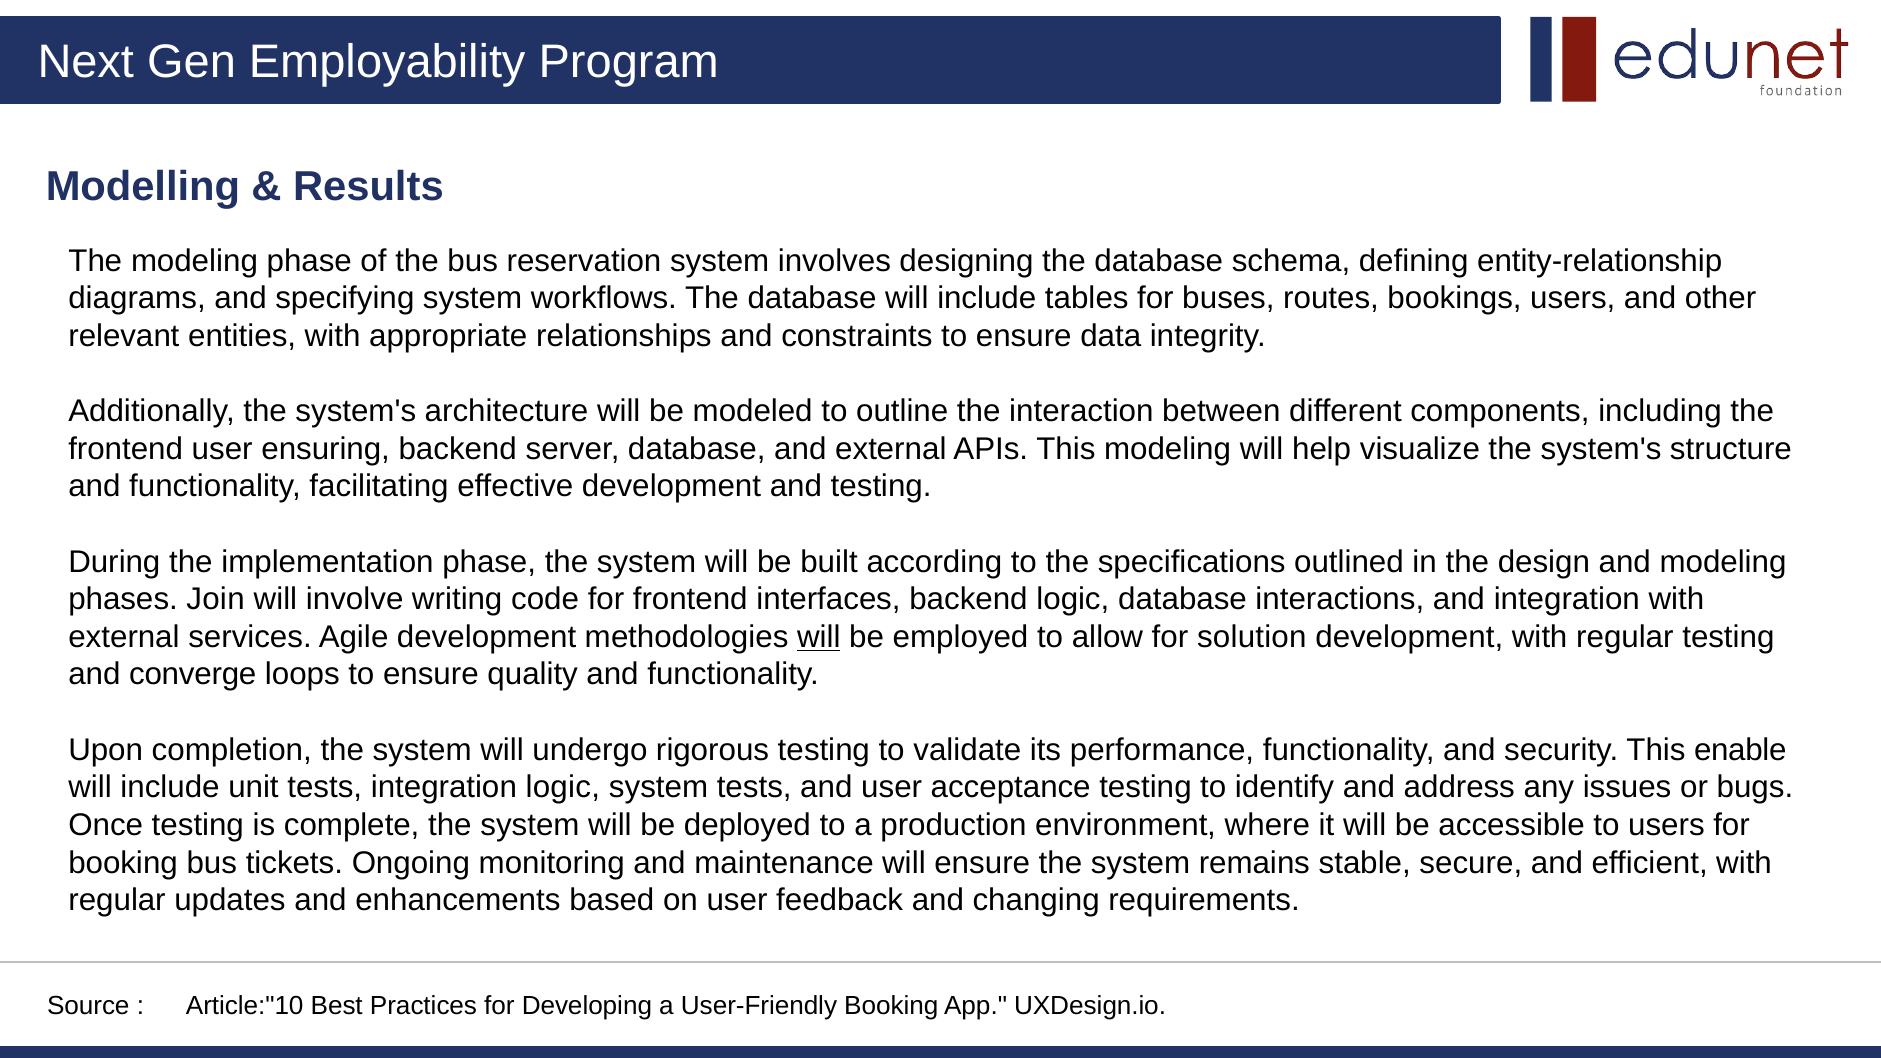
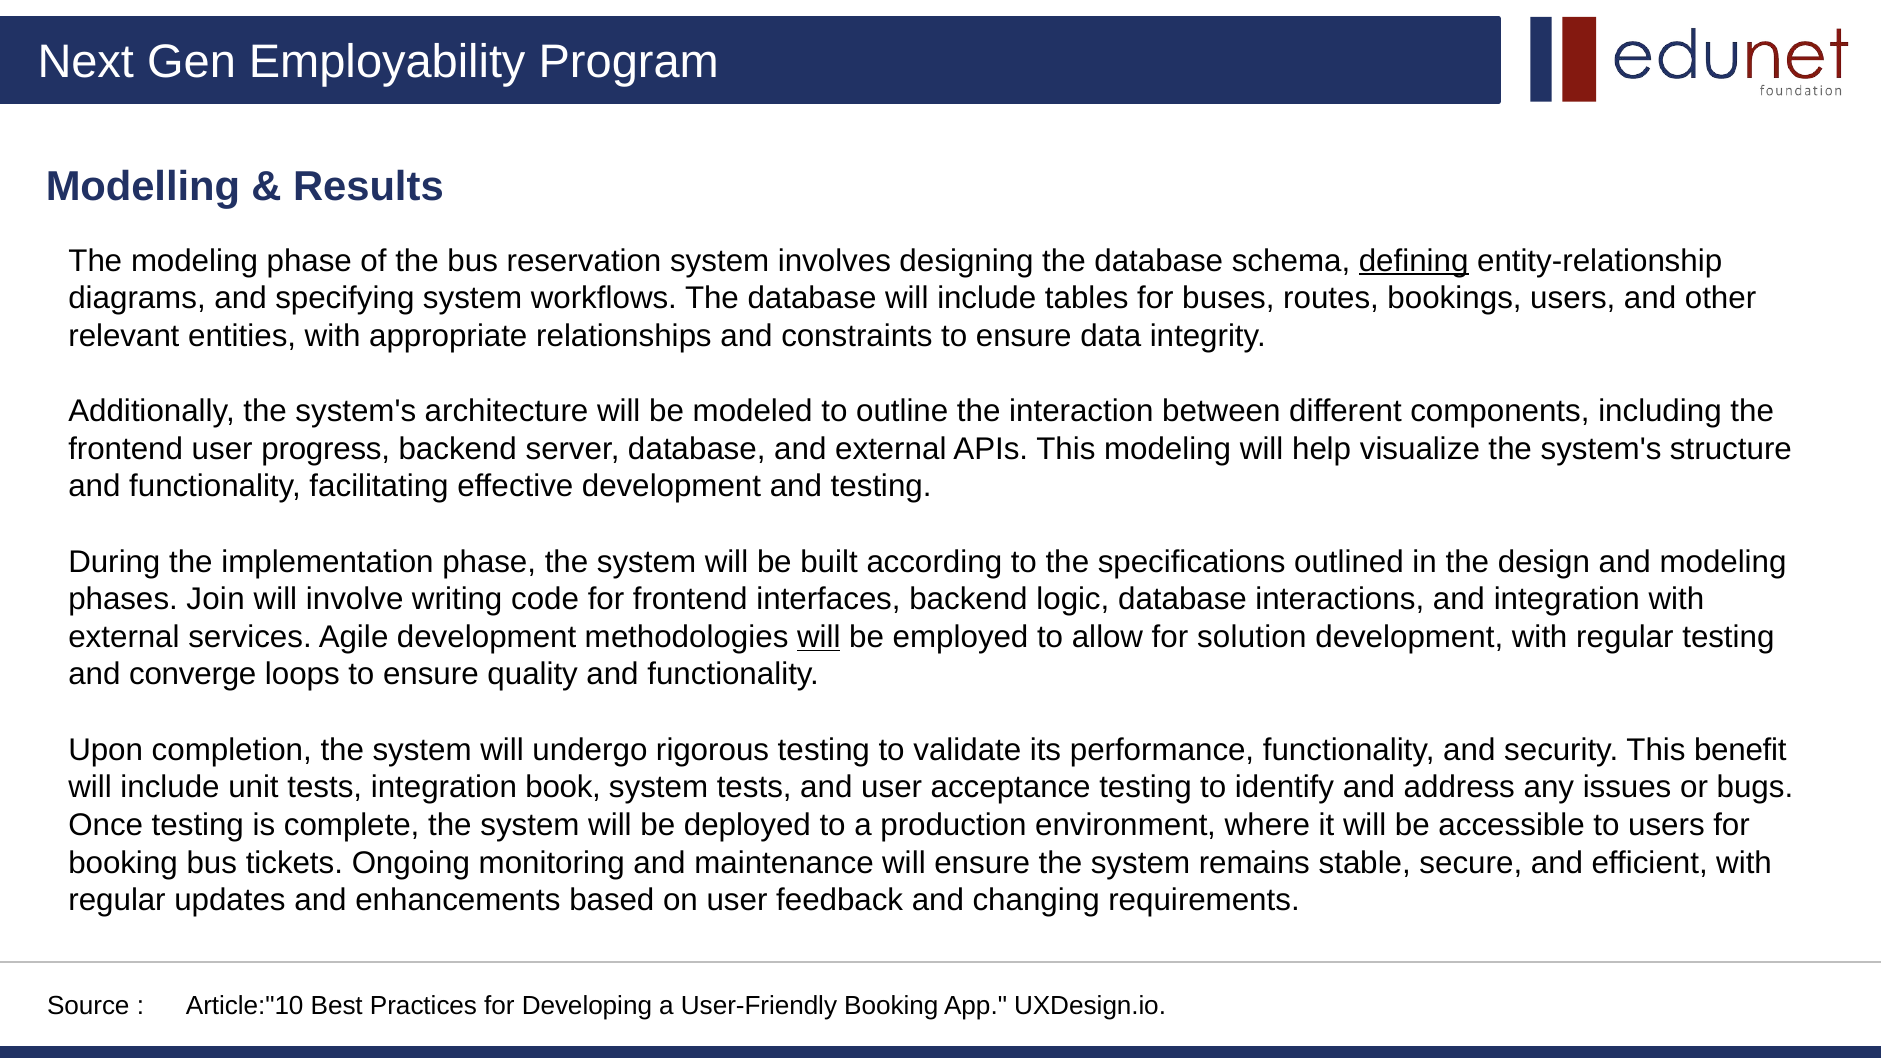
defining underline: none -> present (1414, 261)
ensuring: ensuring -> progress (326, 449)
enable: enable -> benefit (1740, 750)
integration logic: logic -> book (563, 788)
